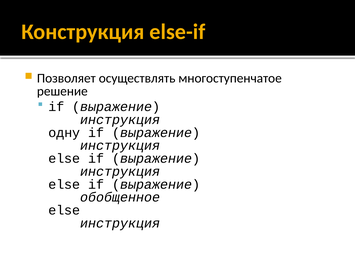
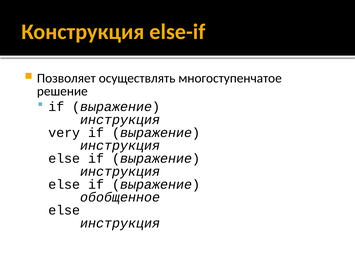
одну: одну -> very (64, 133)
